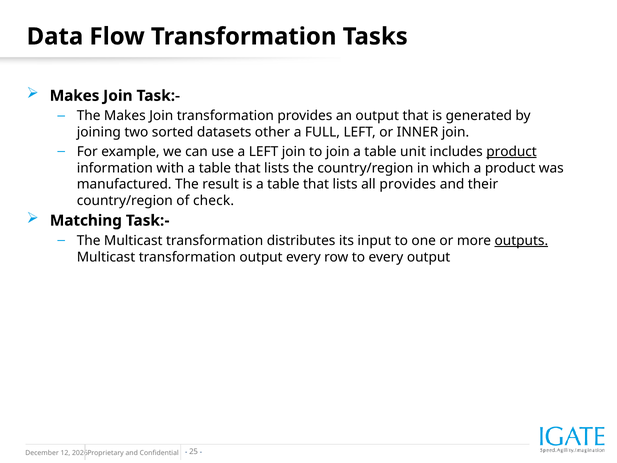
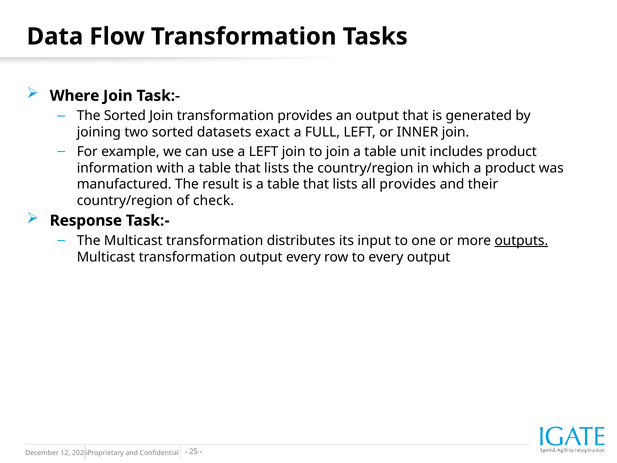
Makes: Makes -> Where (75, 96)
The Makes: Makes -> Sorted (125, 116)
other: other -> exact (272, 132)
product underline: present -> none (512, 151)
Matching: Matching -> Response (86, 220)
